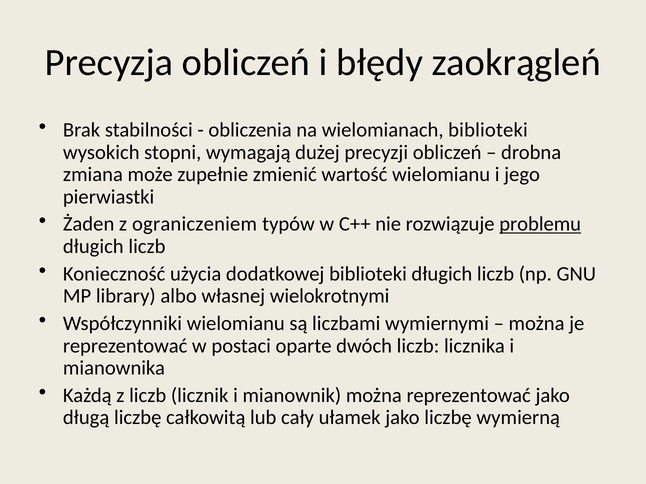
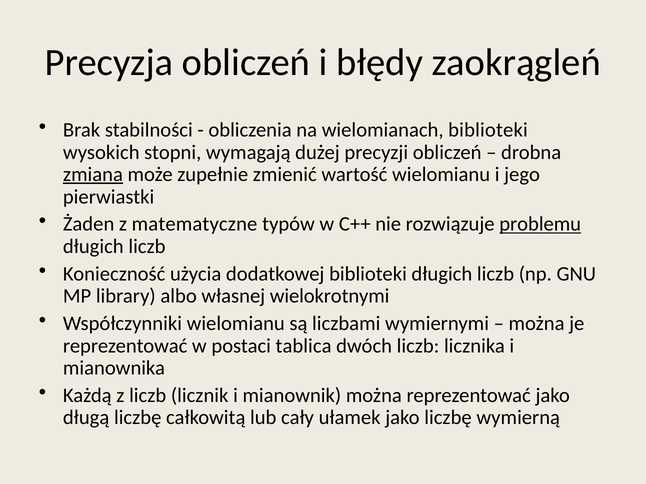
zmiana underline: none -> present (93, 175)
ograniczeniem: ograniczeniem -> matematyczne (195, 224)
oparte: oparte -> tablica (304, 346)
